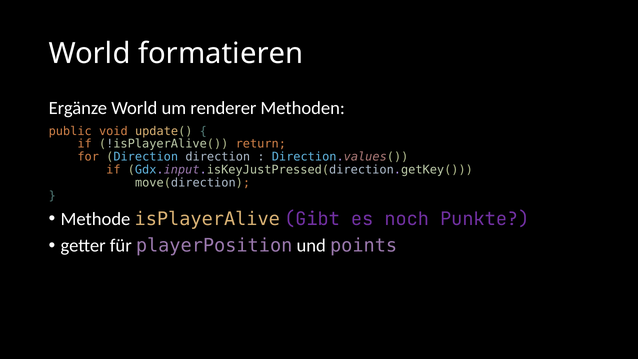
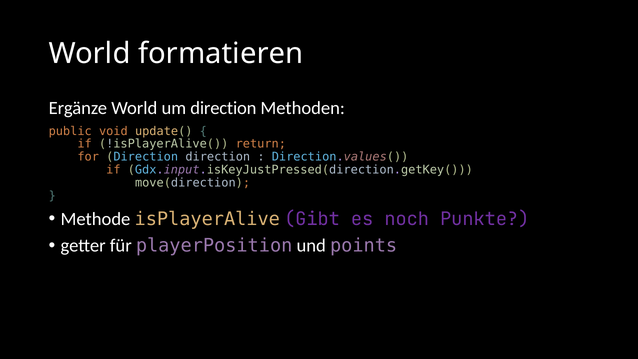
um renderer: renderer -> direction (223, 108)
